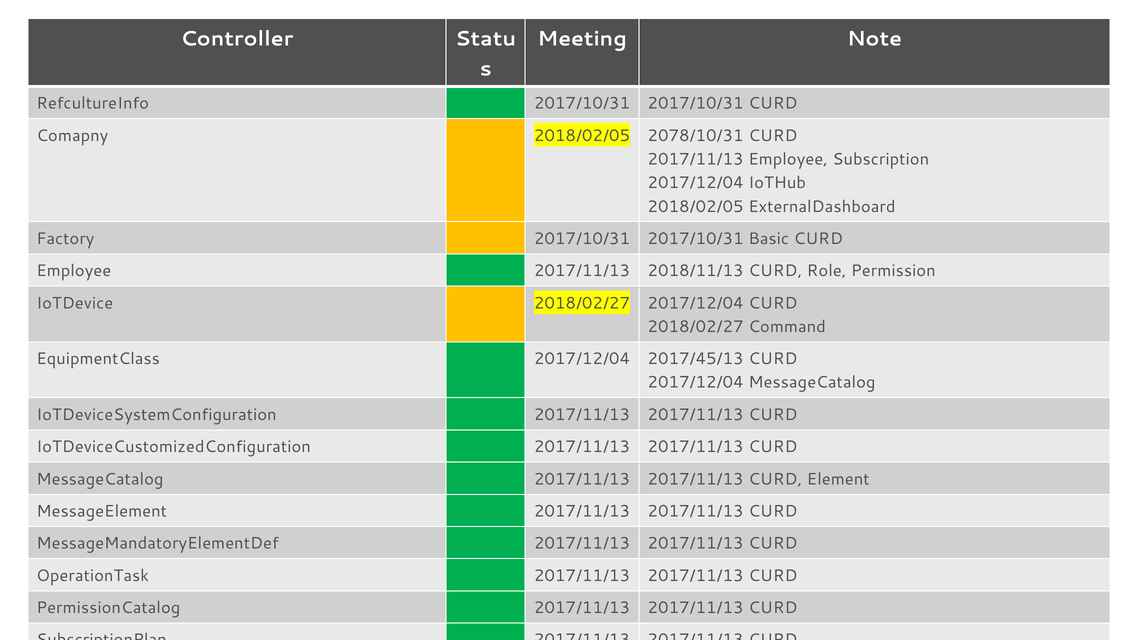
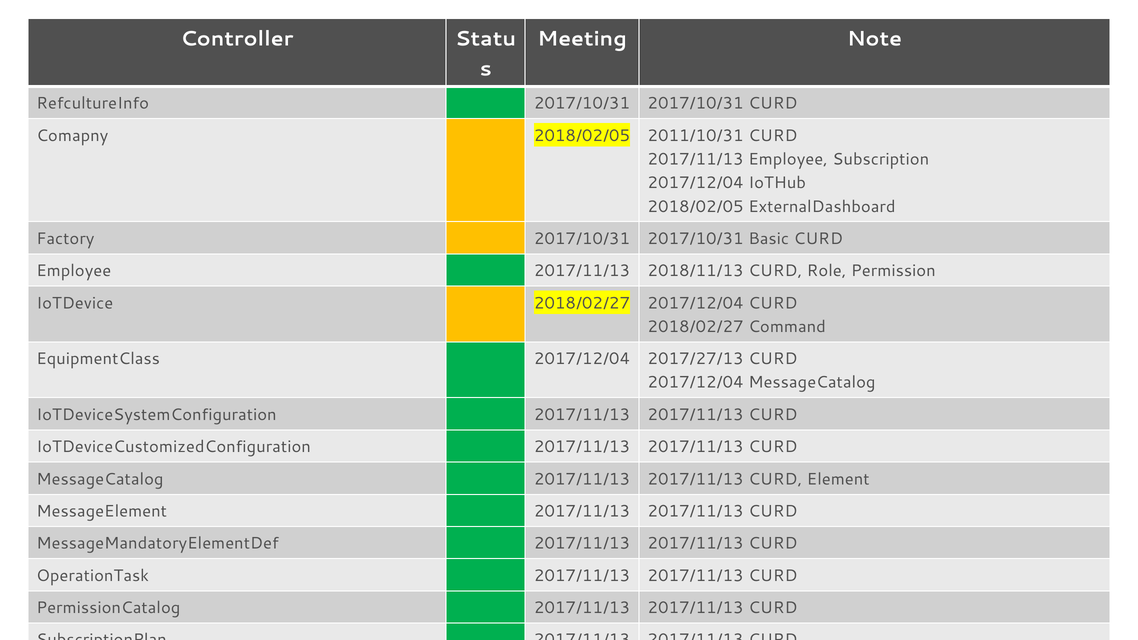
2078/10/31: 2078/10/31 -> 2011/10/31 (696, 136)
2017/45/13: 2017/45/13 -> 2017/27/13 (696, 359)
